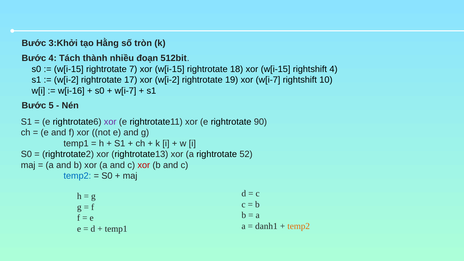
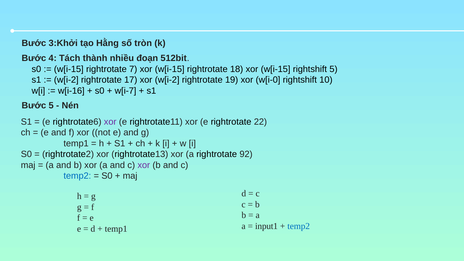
rightshift 4: 4 -> 5 (334, 69)
xor w[i-7: w[i-7 -> w[i-0 (268, 80)
90: 90 -> 22 (260, 122)
52: 52 -> 92 (246, 154)
xor colour: red -> purple (144, 165)
danh1: danh1 -> input1 (266, 226)
temp2 colour: orange -> blue (299, 226)
